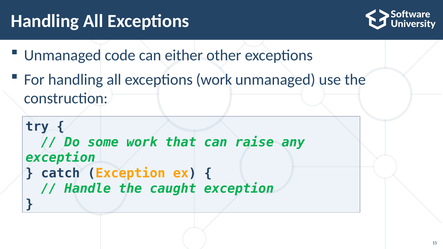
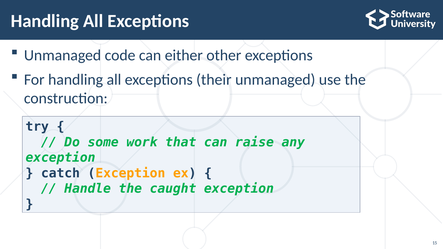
exceptions work: work -> their (214, 80)
